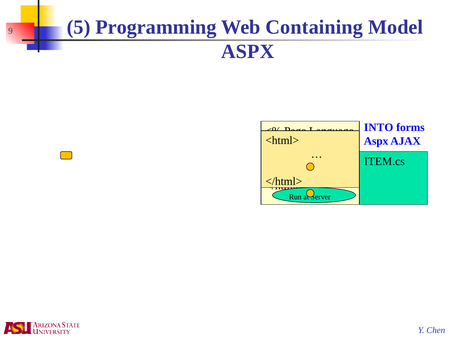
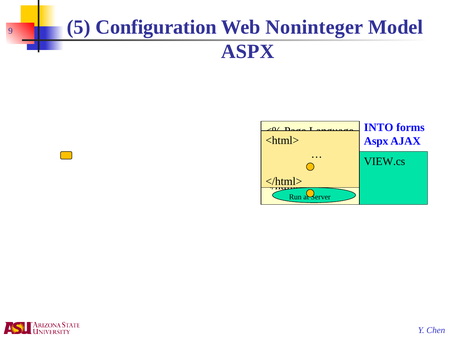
Programming: Programming -> Configuration (156, 27)
Containing: Containing -> Noninteger (314, 27)
ITEM.cs: ITEM.cs -> VIEW.cs (385, 161)
